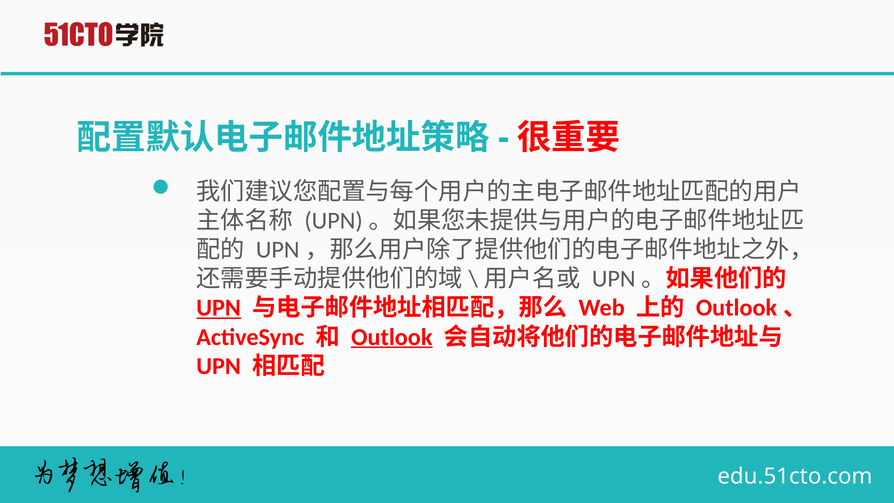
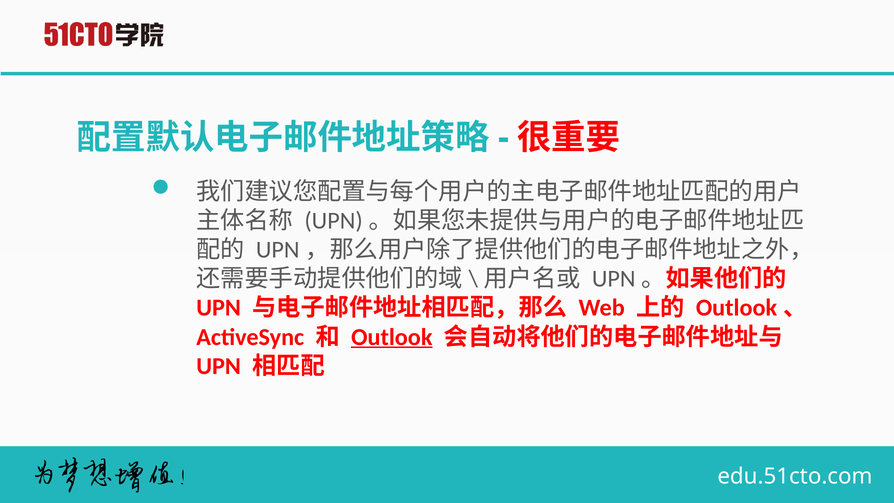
UPN underline: present -> none (219, 308)
